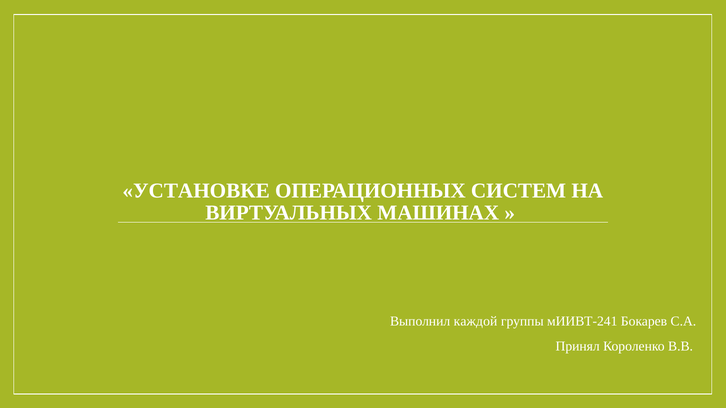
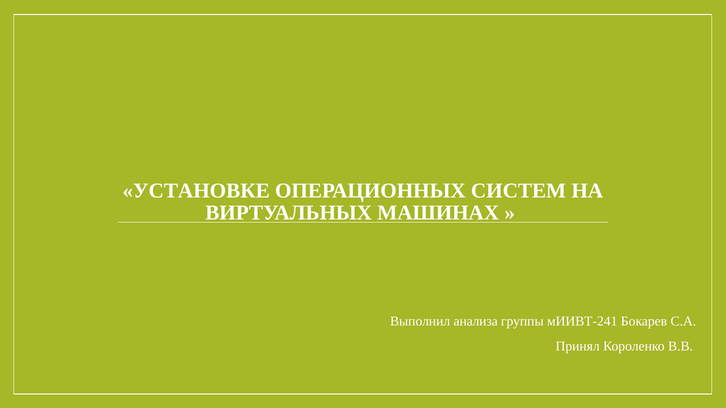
каждой: каждой -> анализа (476, 321)
